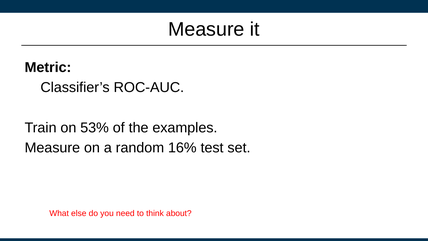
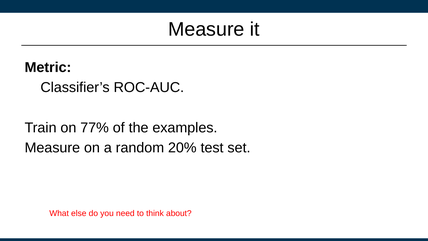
53%: 53% -> 77% (95, 128)
16%: 16% -> 20% (182, 148)
